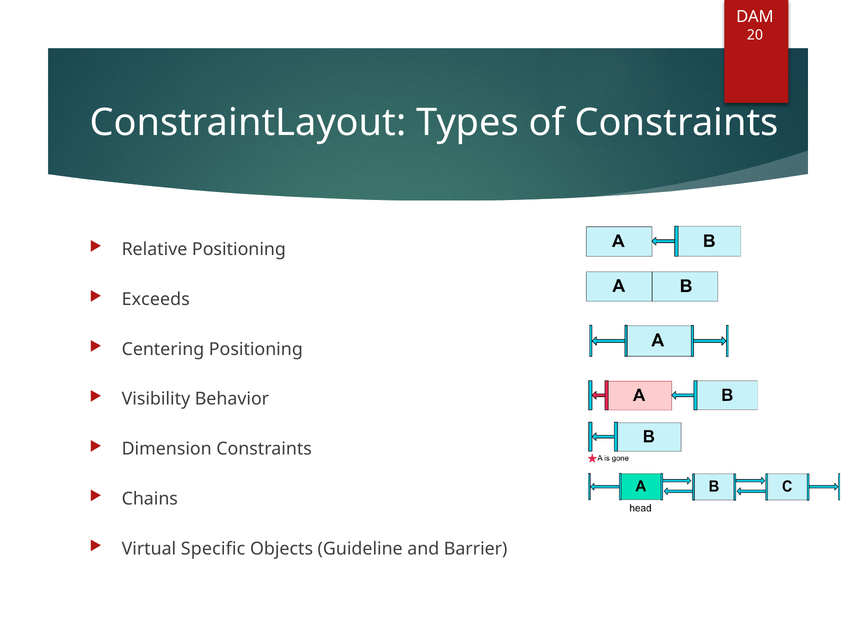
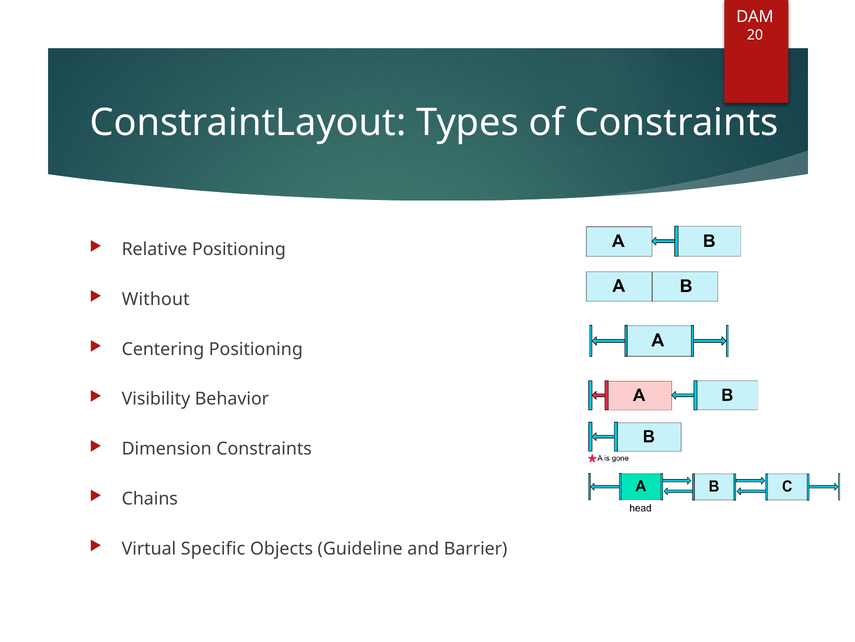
Exceeds: Exceeds -> Without (156, 299)
